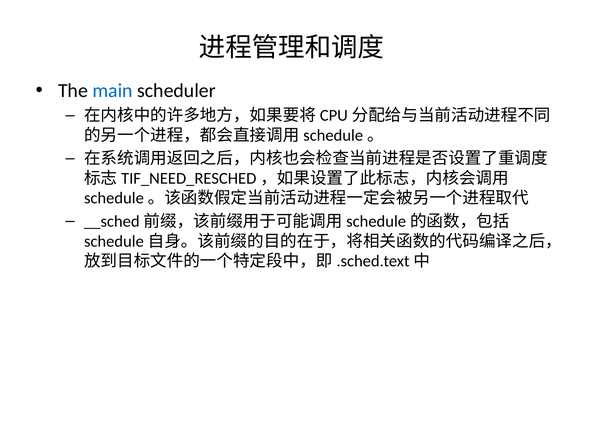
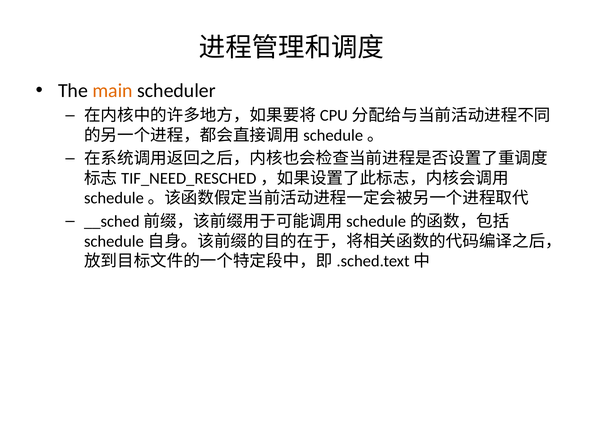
main colour: blue -> orange (113, 91)
